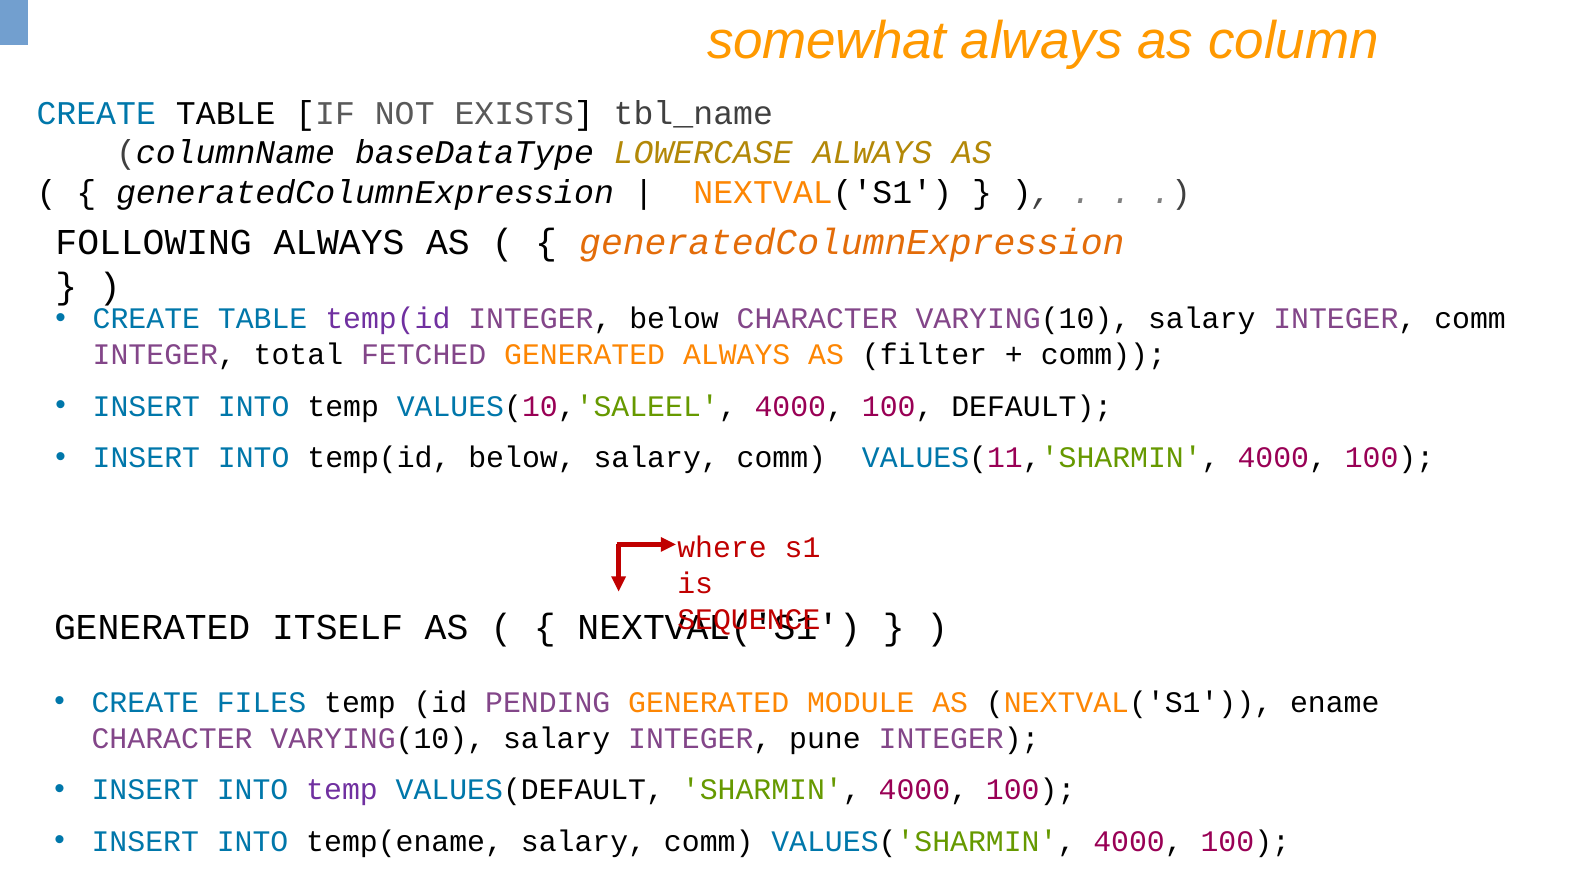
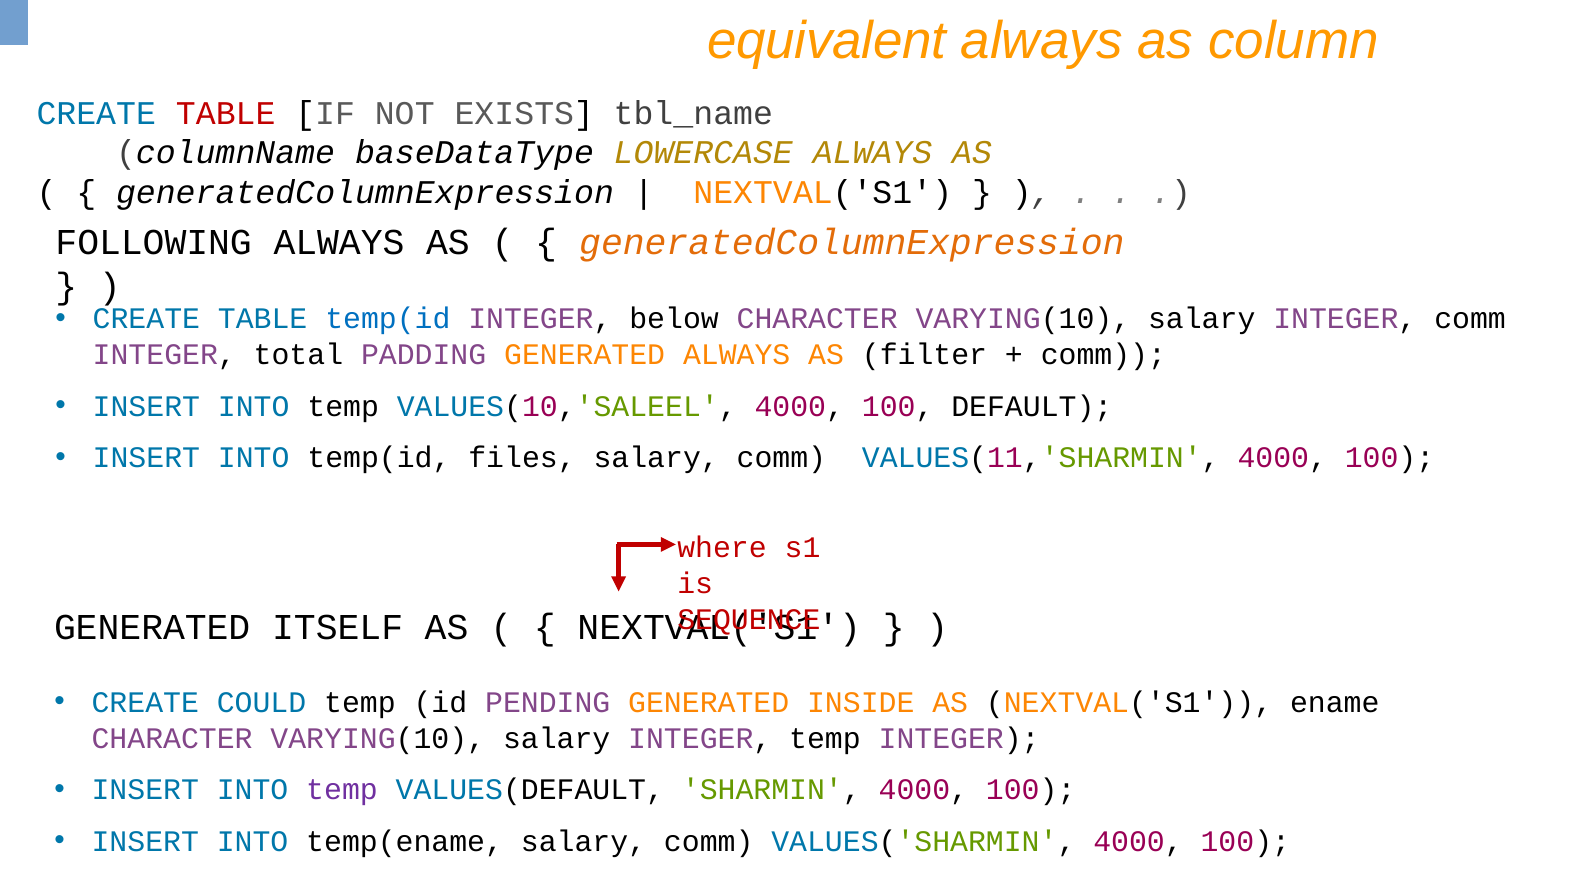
somewhat: somewhat -> equivalent (827, 41)
TABLE colour: black -> red (226, 113)
temp(id colour: purple -> blue (388, 319)
FETCHED: FETCHED -> PADDING (424, 355)
temp(id below: below -> files (522, 458)
FILES: FILES -> COULD (262, 703)
MODULE: MODULE -> INSIDE (861, 703)
INTEGER pune: pune -> temp (825, 739)
